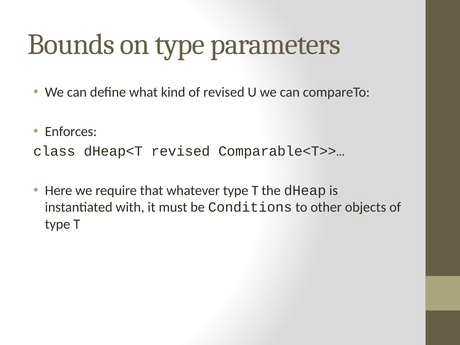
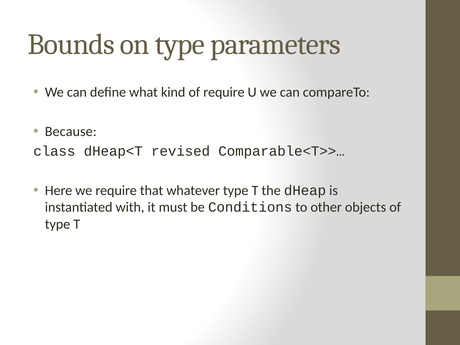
of revised: revised -> require (224, 92)
Enforces: Enforces -> Because (71, 131)
